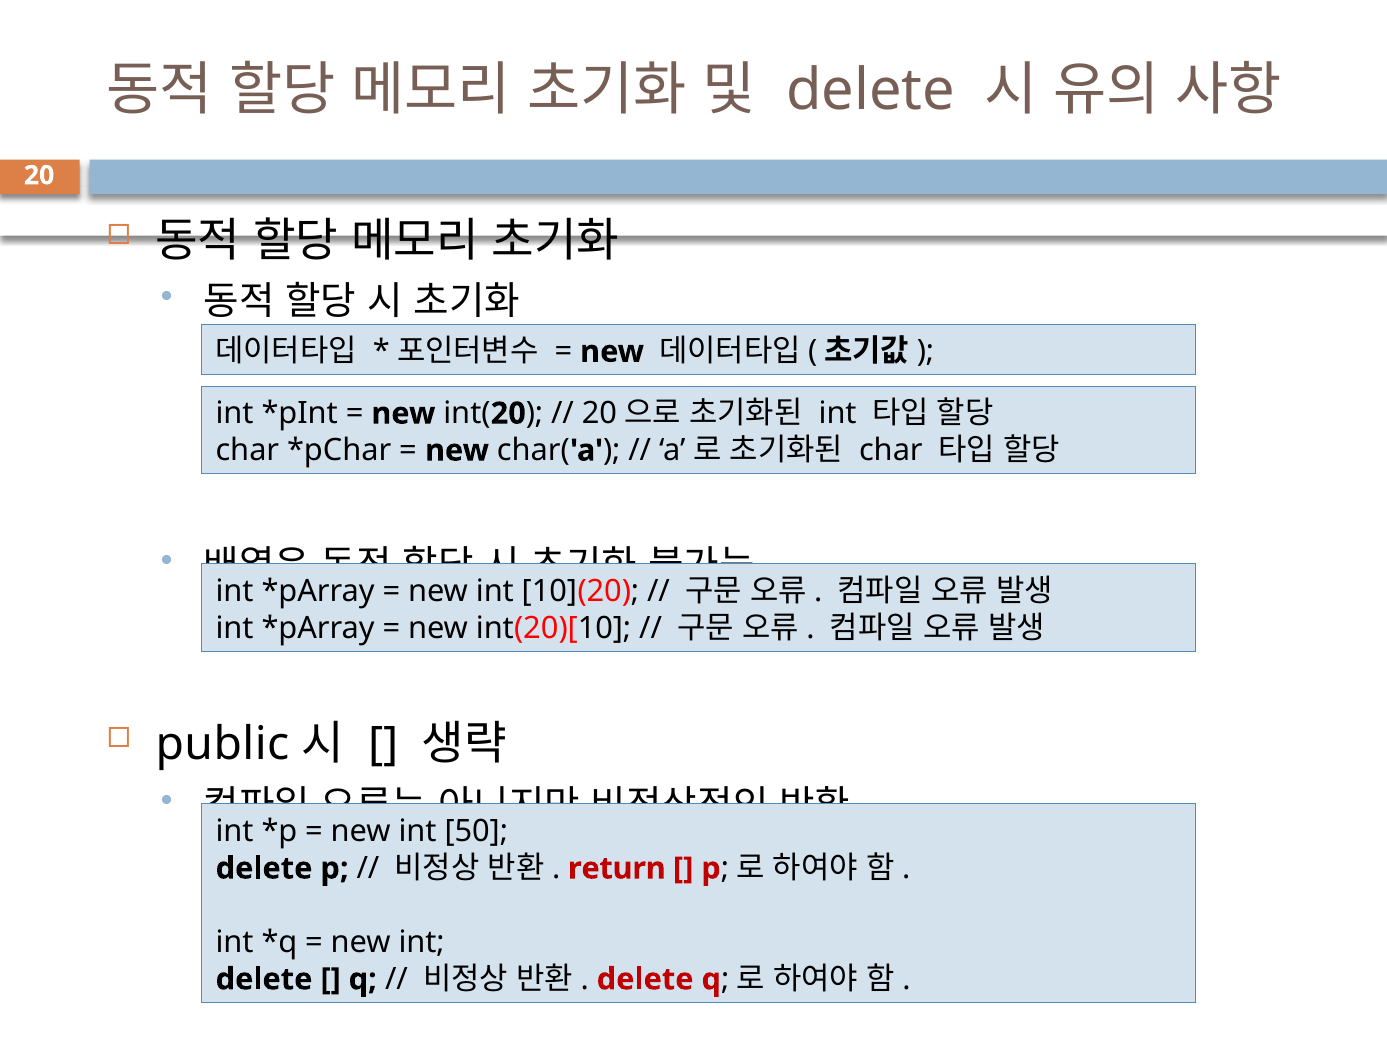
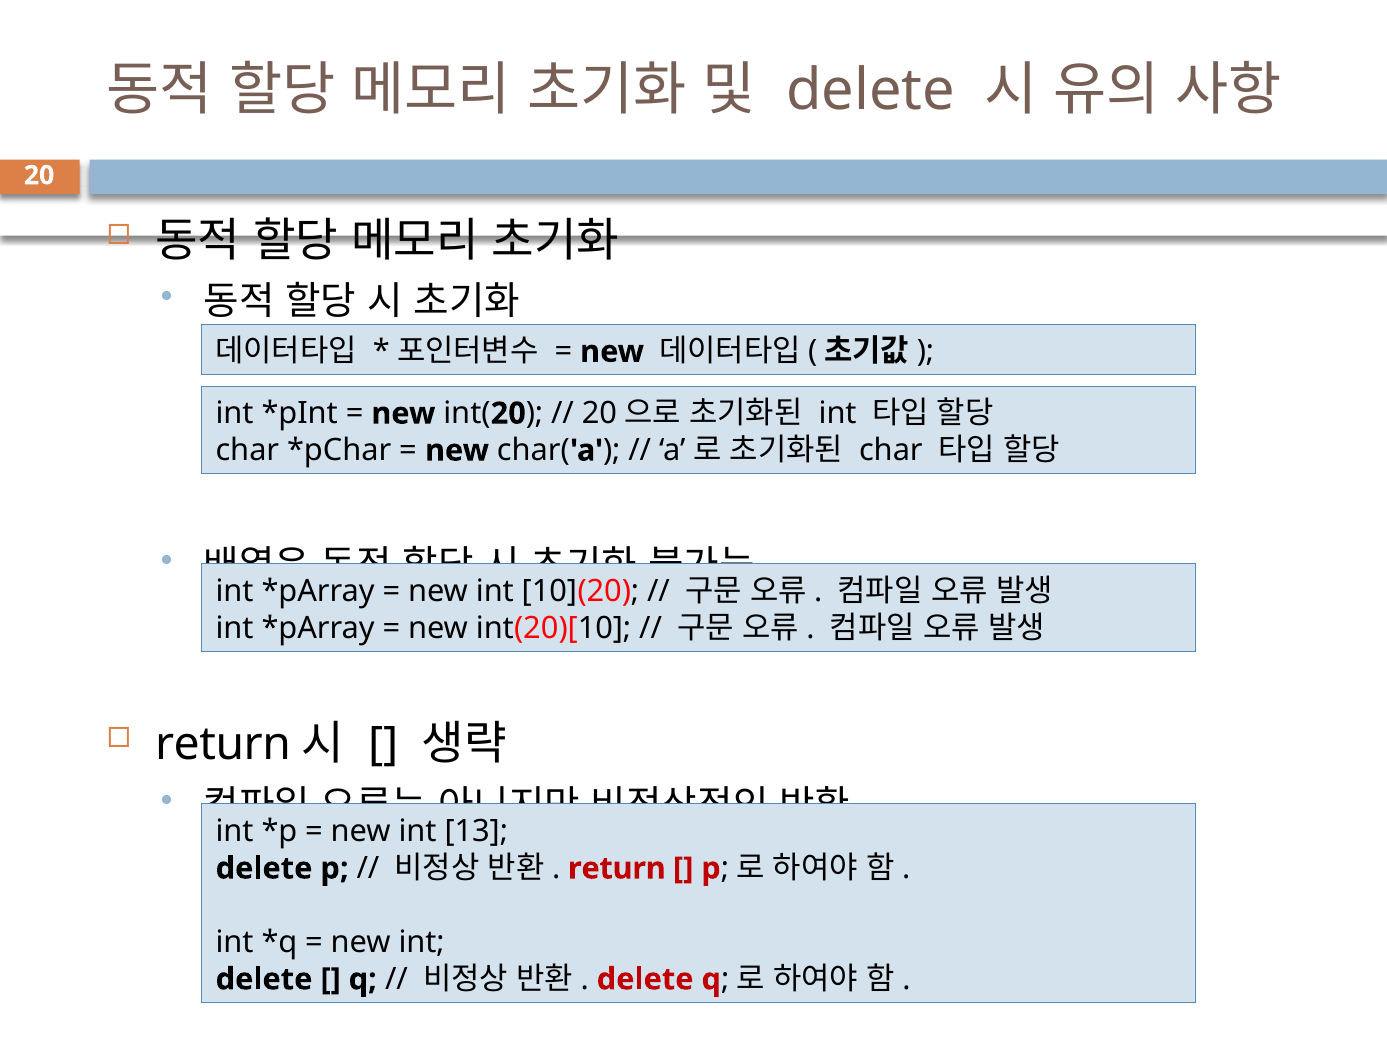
public: public -> return (223, 745)
50: 50 -> 13 (476, 832)
